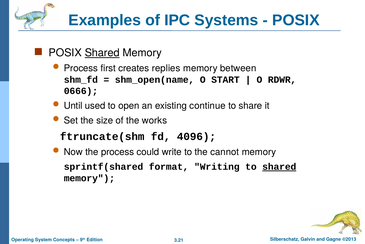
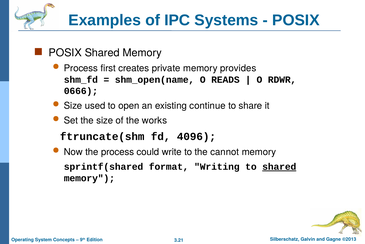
Shared underline: present -> none (102, 53)
replies: replies -> private (166, 68)
between: between -> provides (238, 68)
START: START -> READS (225, 79)
Until: Until -> Size (73, 106)
